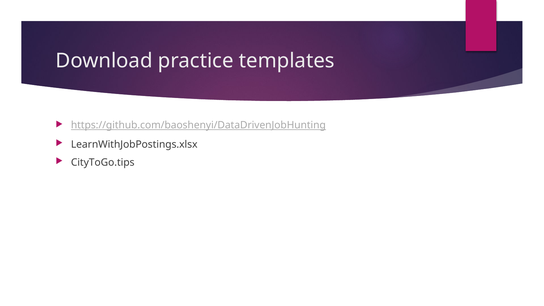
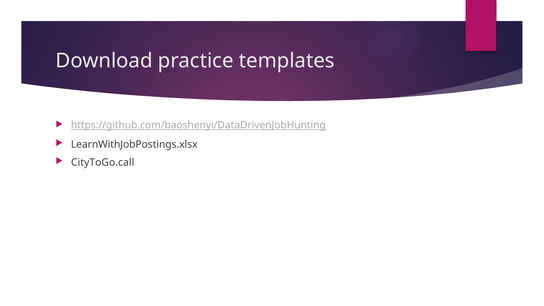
CityToGo.tips: CityToGo.tips -> CityToGo.call (103, 162)
